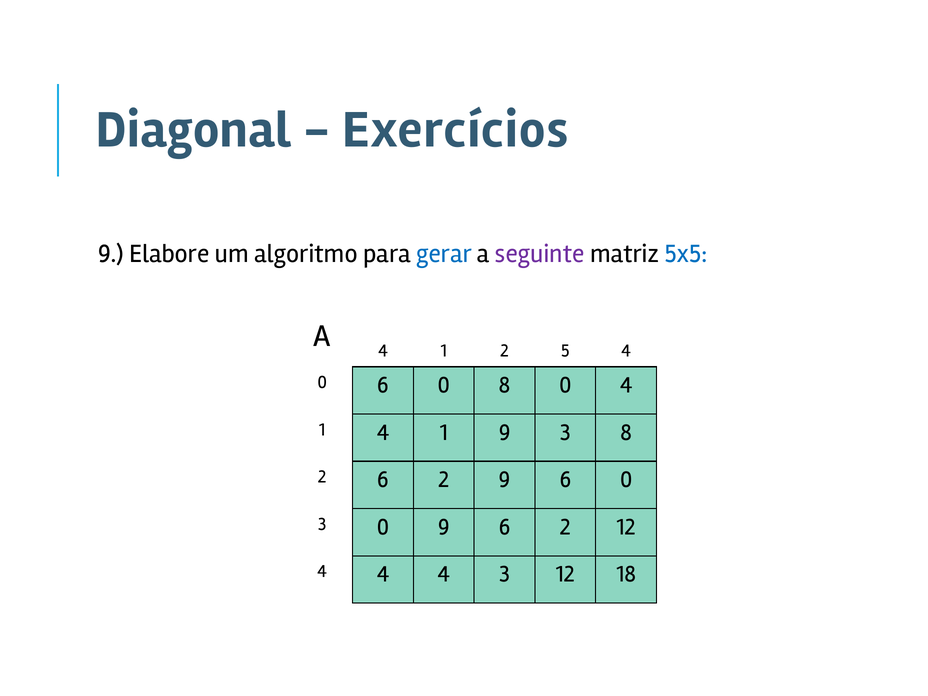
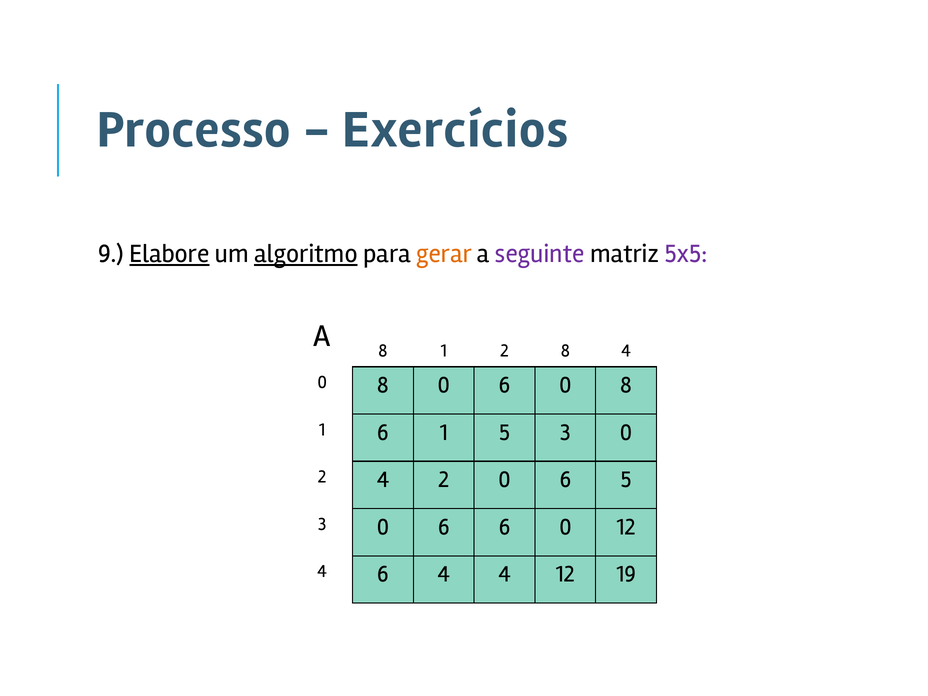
Diagonal: Diagonal -> Processo (194, 130)
Elabore underline: none -> present (169, 254)
algoritmo underline: none -> present (306, 254)
gerar colour: blue -> orange (444, 254)
5x5 colour: blue -> purple (686, 254)
A 4: 4 -> 8 (383, 351)
2 5: 5 -> 8 (565, 351)
6: 6 -> 8 (383, 385)
8: 8 -> 6 (504, 385)
4: 4 -> 8 (626, 385)
1 4: 4 -> 6 (383, 432)
1 9: 9 -> 5 (504, 432)
8: 8 -> 0 (626, 432)
2 6: 6 -> 4 (383, 480)
2 9: 9 -> 0 (504, 480)
0: 0 -> 5 (626, 480)
3 0 9: 9 -> 6 (444, 527)
2: 2 -> 0 (565, 527)
4: 4 -> 6 (383, 574)
4 3: 3 -> 4 (505, 574)
18: 18 -> 19 (626, 574)
